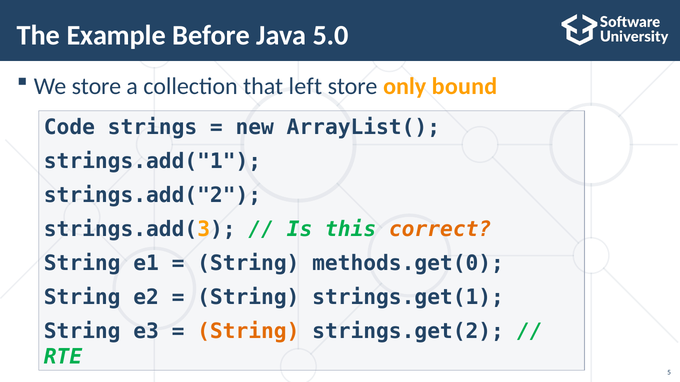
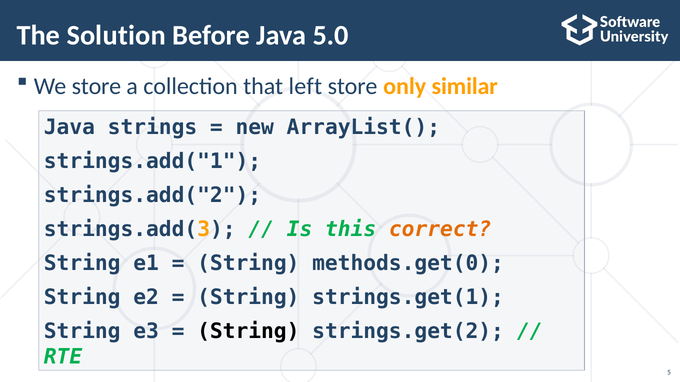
Example: Example -> Solution (116, 36)
bound: bound -> similar (465, 86)
Code: Code -> Java (69, 128)
String colour: orange -> black (248, 332)
